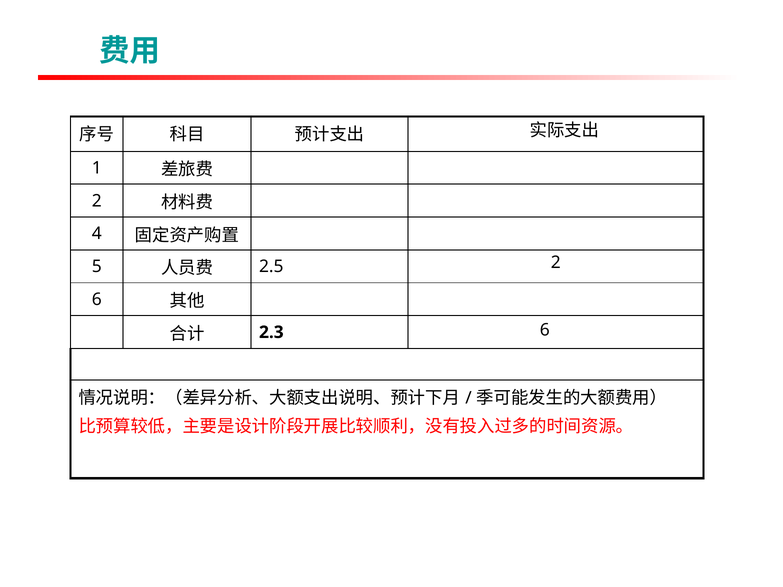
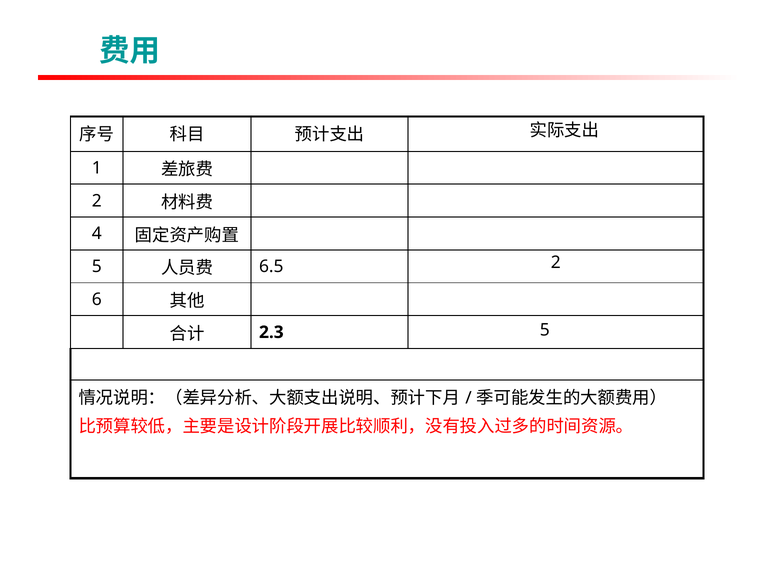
2.5: 2.5 -> 6.5 (271, 267)
2.3 6: 6 -> 5 (545, 330)
